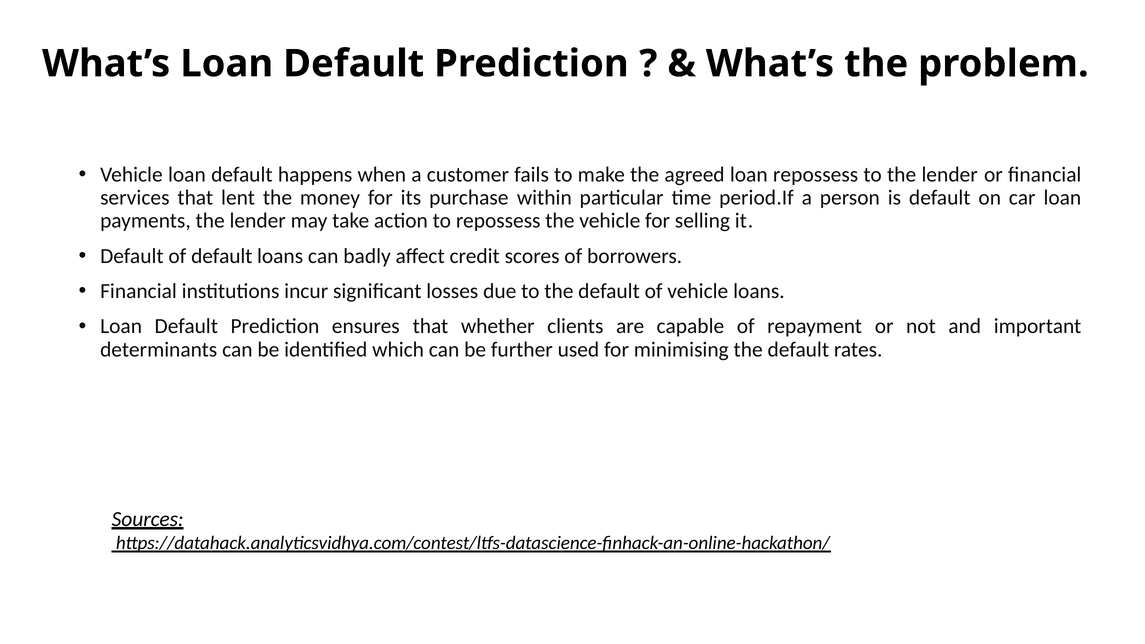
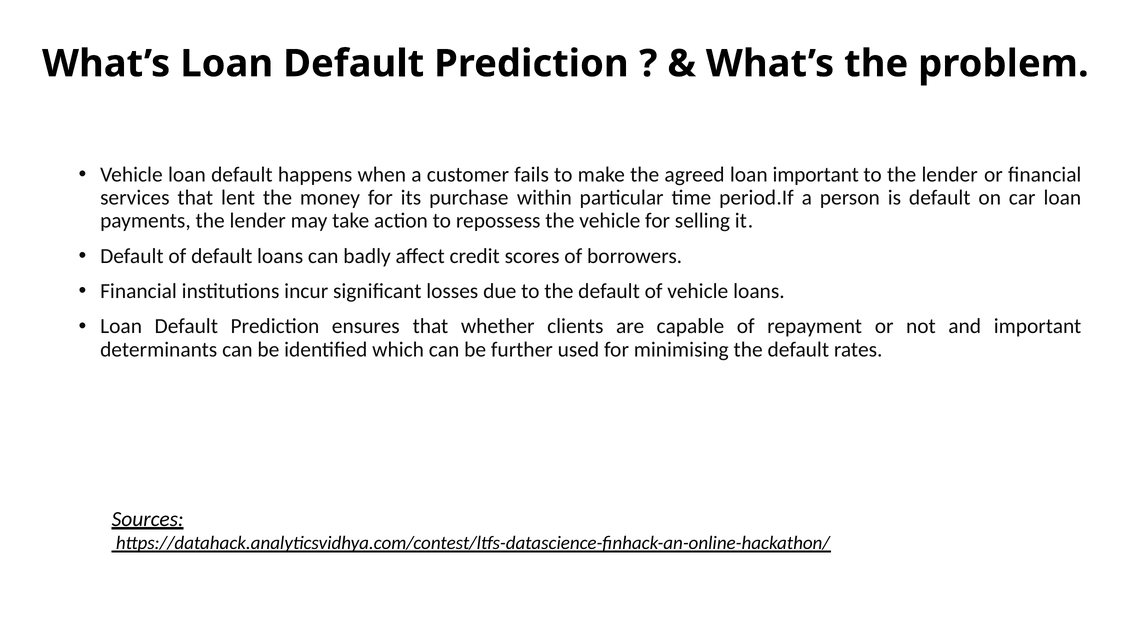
loan repossess: repossess -> important (816, 175)
